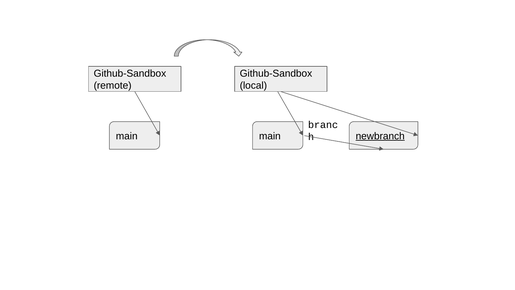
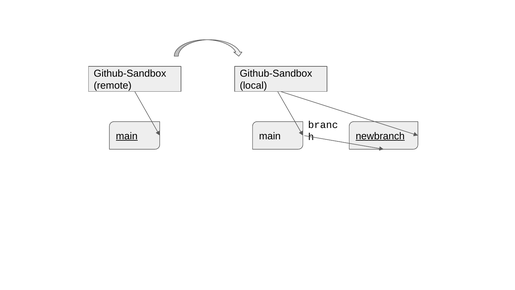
main underline: none -> present (127, 136)
